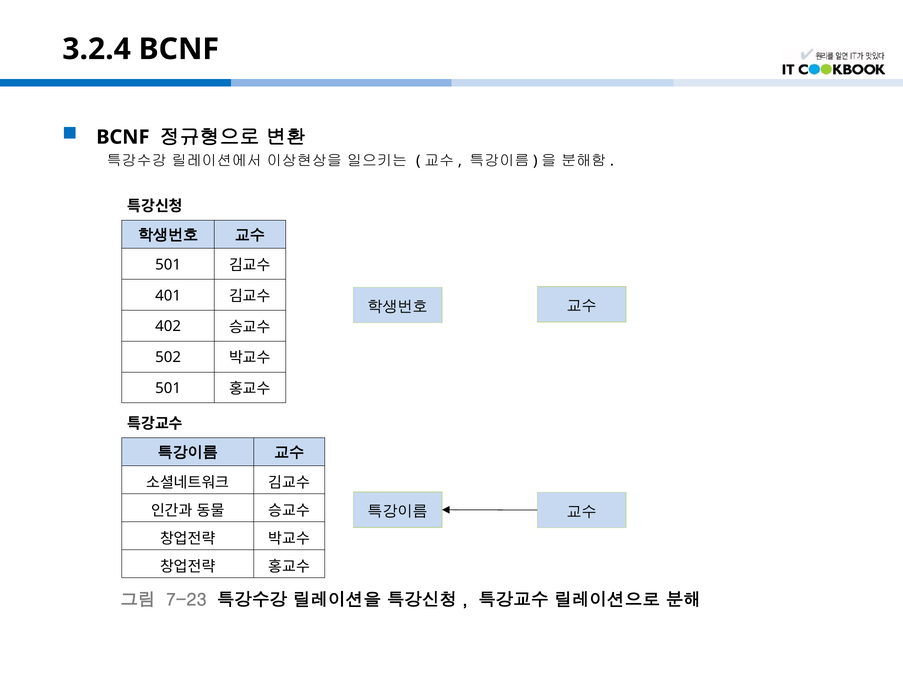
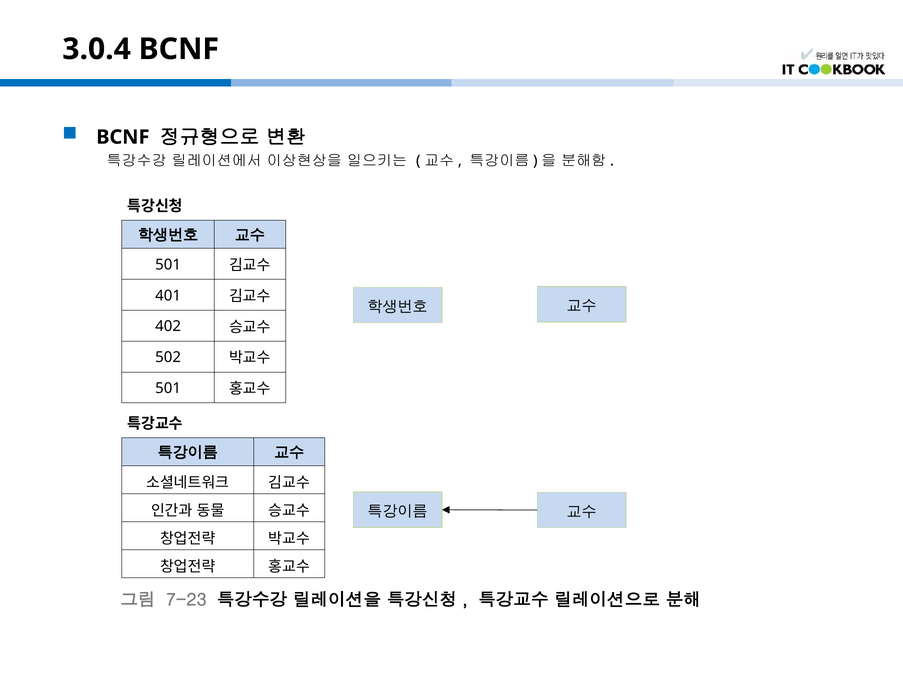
3.2.4: 3.2.4 -> 3.0.4 (97, 49)
